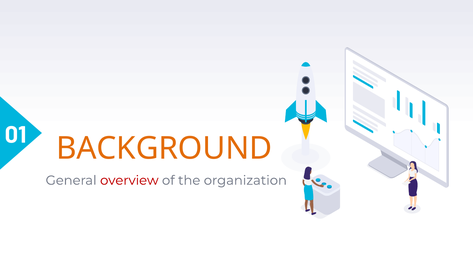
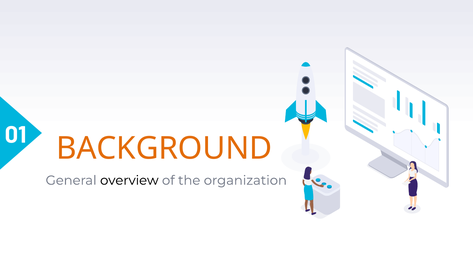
overview colour: red -> black (129, 180)
